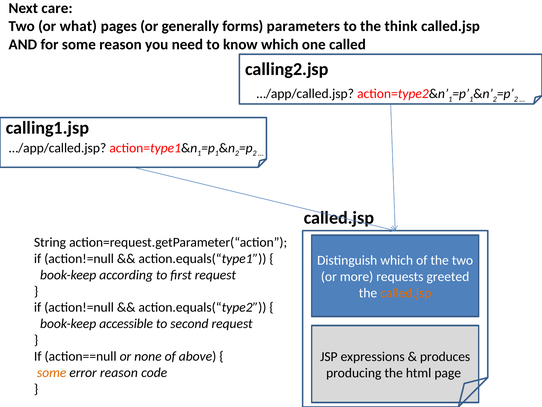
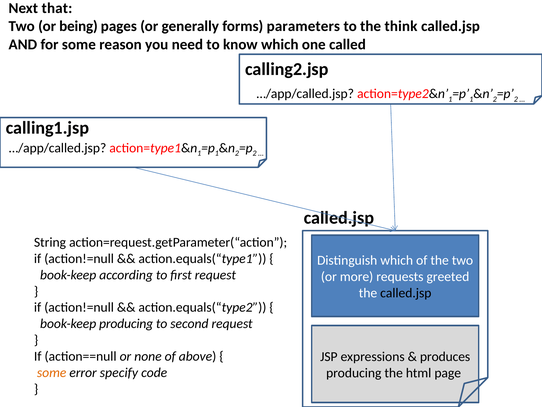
care: care -> that (57, 8)
what: what -> being (78, 26)
called.jsp colour: orange -> black (406, 293)
book-keep accessible: accessible -> producing (126, 323)
error reason: reason -> specify (119, 372)
